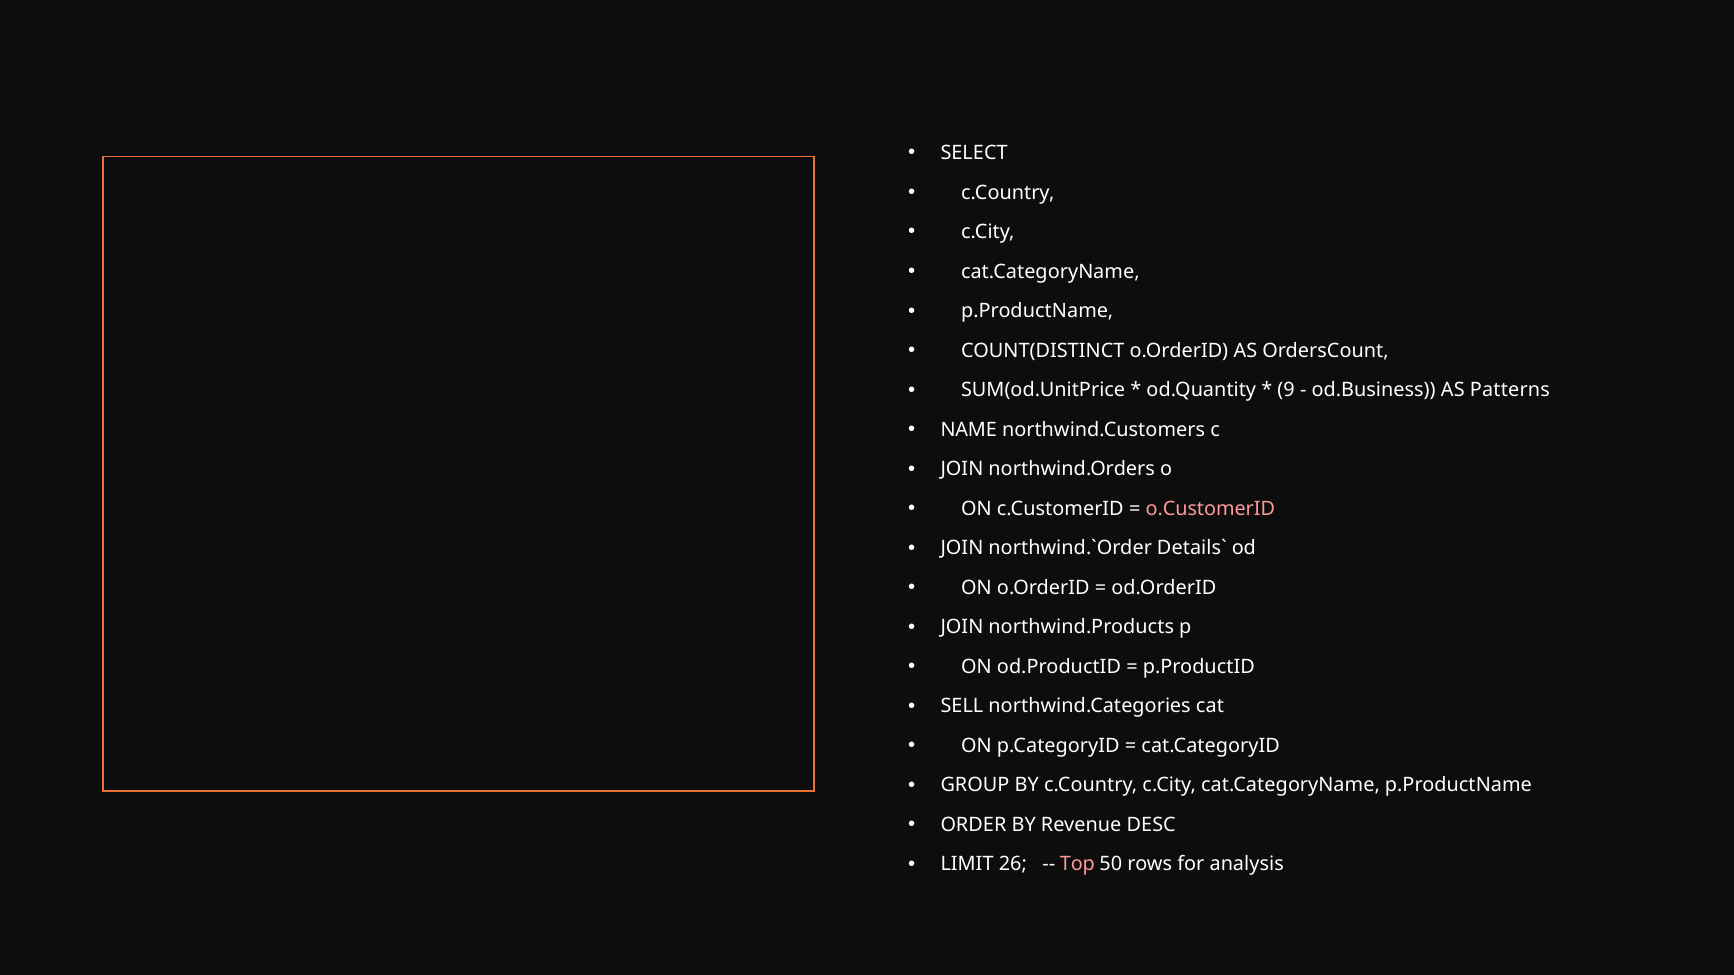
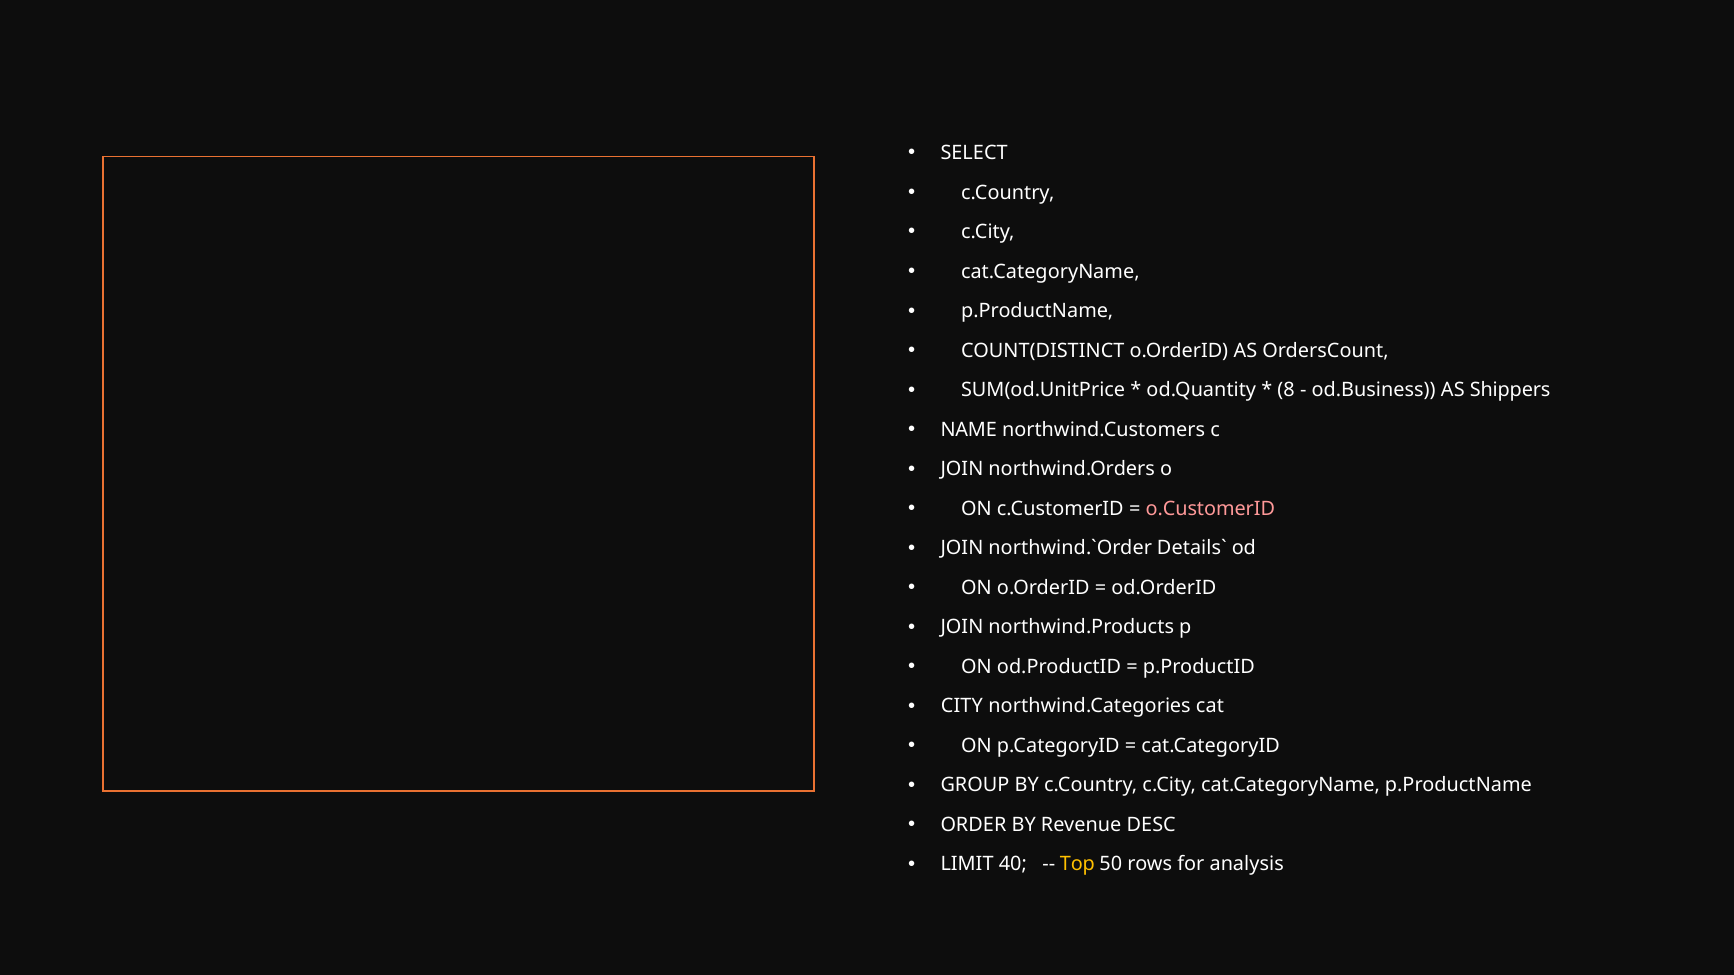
9: 9 -> 8 (1286, 390)
Patterns: Patterns -> Shippers (1510, 390)
SELL: SELL -> CITY (962, 706)
26: 26 -> 40 (1013, 865)
Top colour: pink -> yellow (1077, 865)
